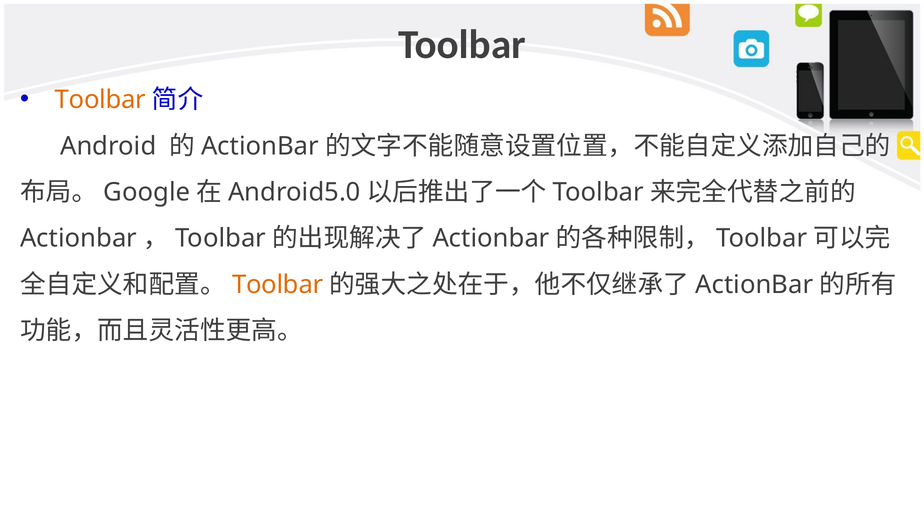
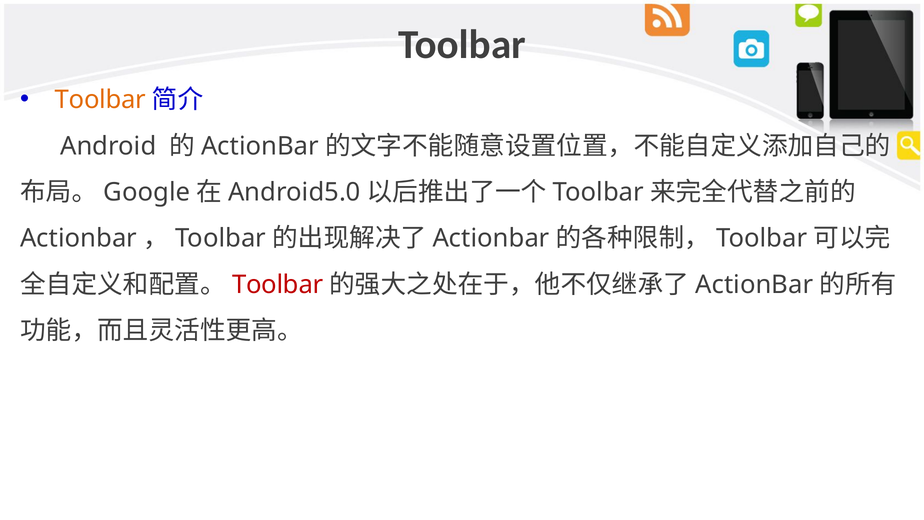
Toolbar colour: orange -> red (278, 285)
